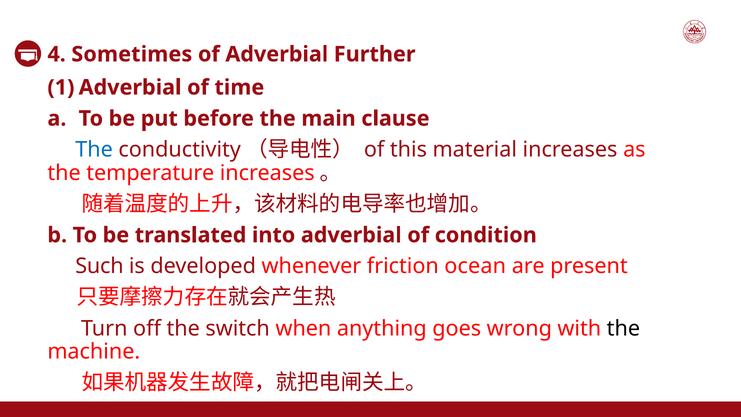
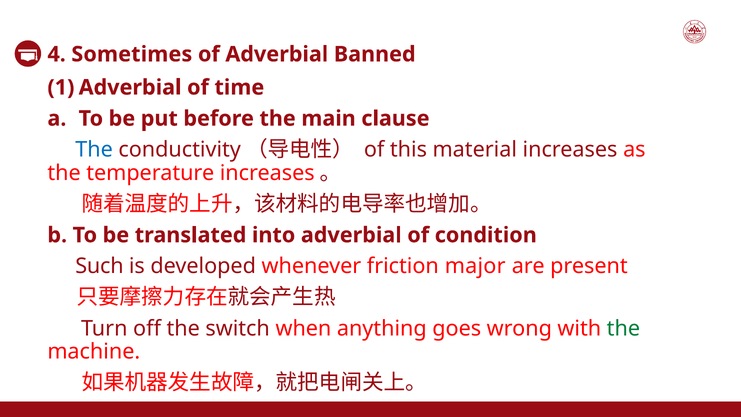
Further: Further -> Banned (375, 54)
ocean: ocean -> major (475, 266)
the colour: black -> green (623, 328)
